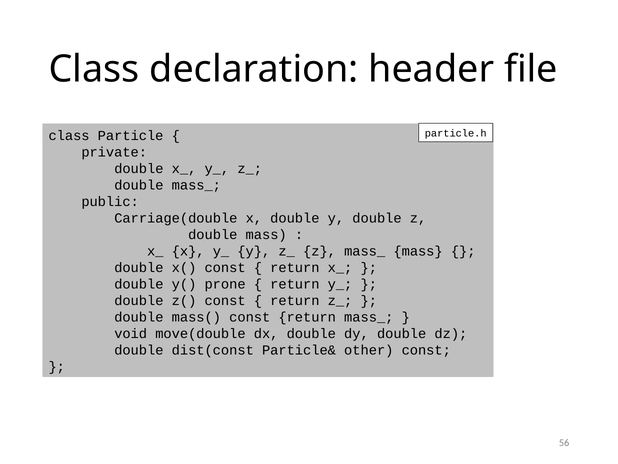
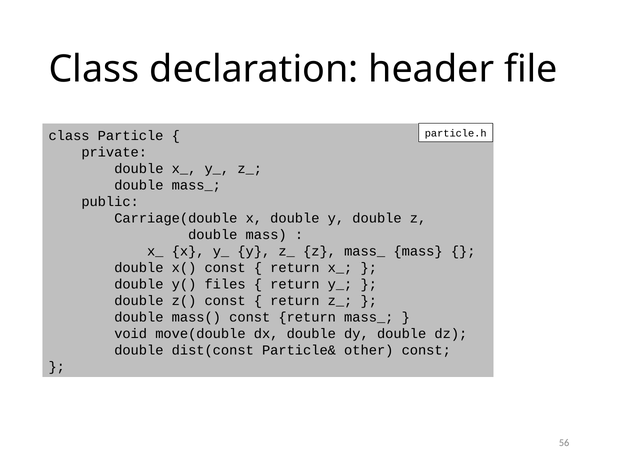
prone: prone -> files (225, 284)
